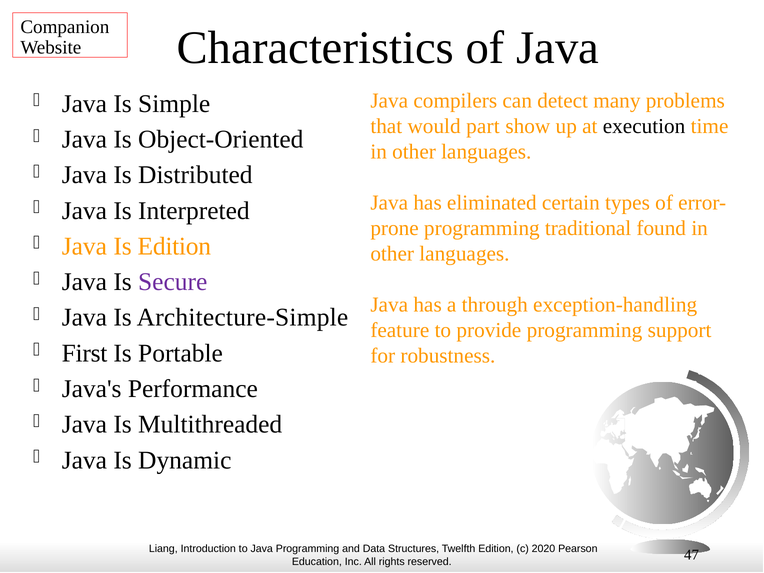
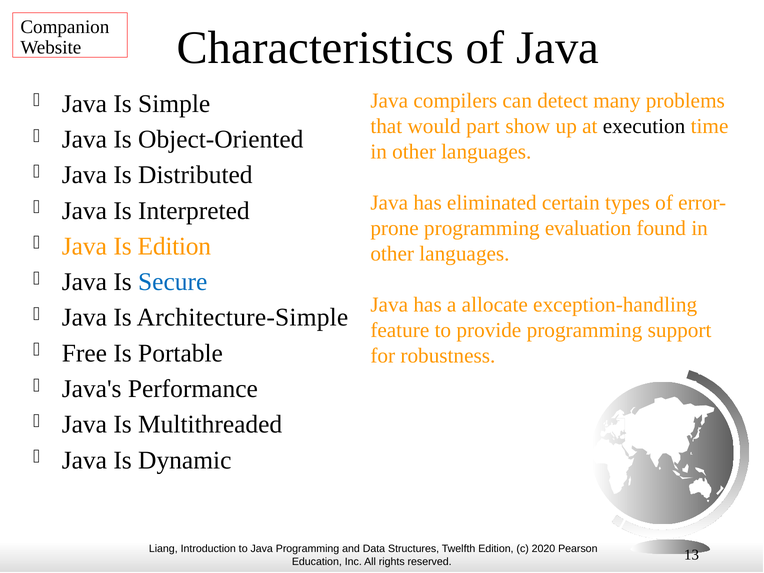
traditional: traditional -> evaluation (588, 228)
Secure colour: purple -> blue (173, 282)
through: through -> allocate (495, 305)
First: First -> Free (84, 353)
47: 47 -> 13 (692, 555)
